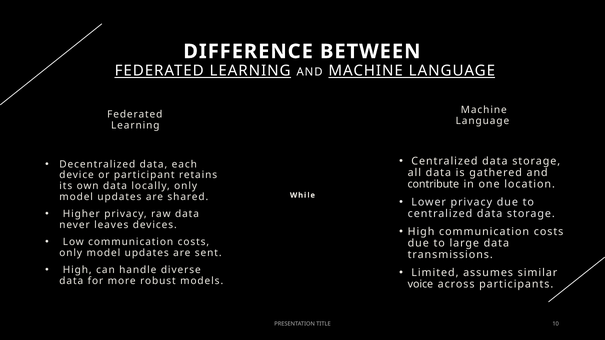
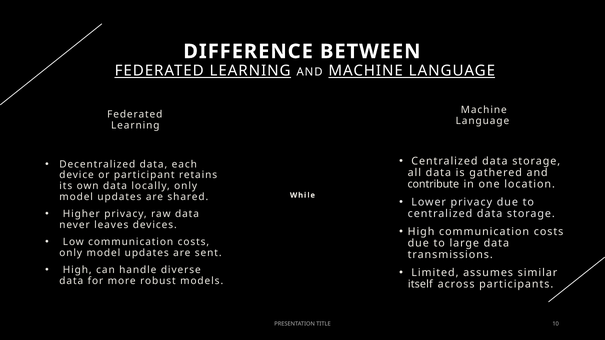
voice: voice -> itself (420, 284)
